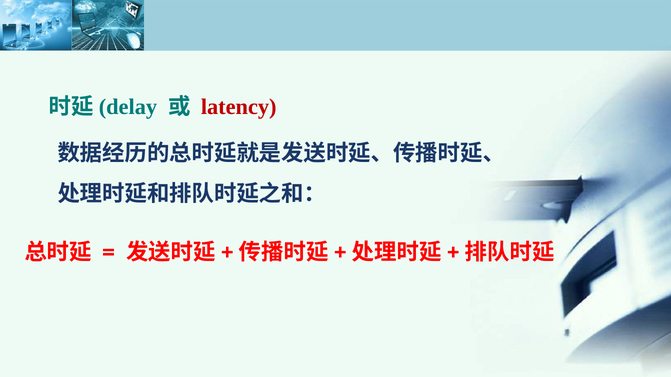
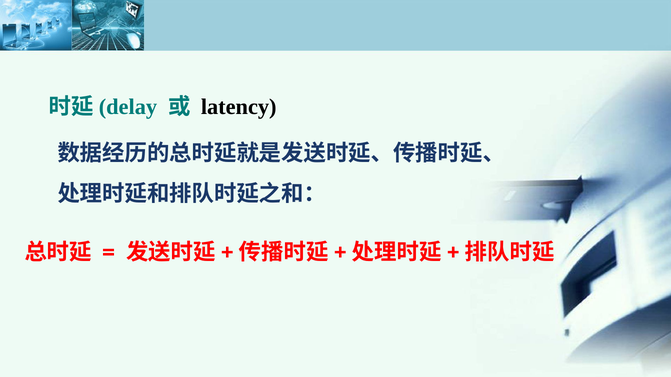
latency colour: red -> black (239, 107)
